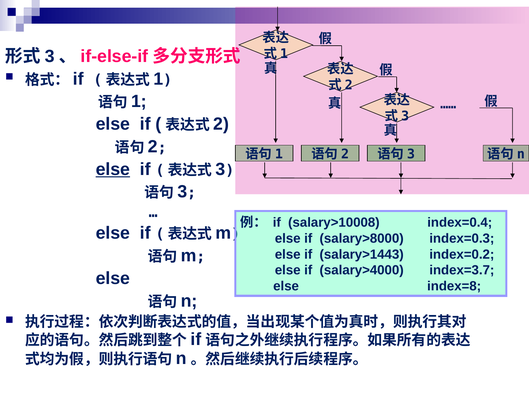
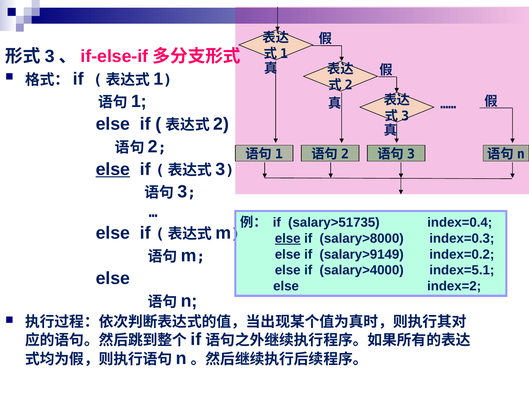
salary>10008: salary>10008 -> salary>51735 (334, 222)
else underline: none -> present (288, 238)
salary>1443: salary>1443 -> salary>9149 (362, 254)
index=3.7: index=3.7 -> index=5.1 (462, 270)
index=8: index=8 -> index=2 (454, 286)
